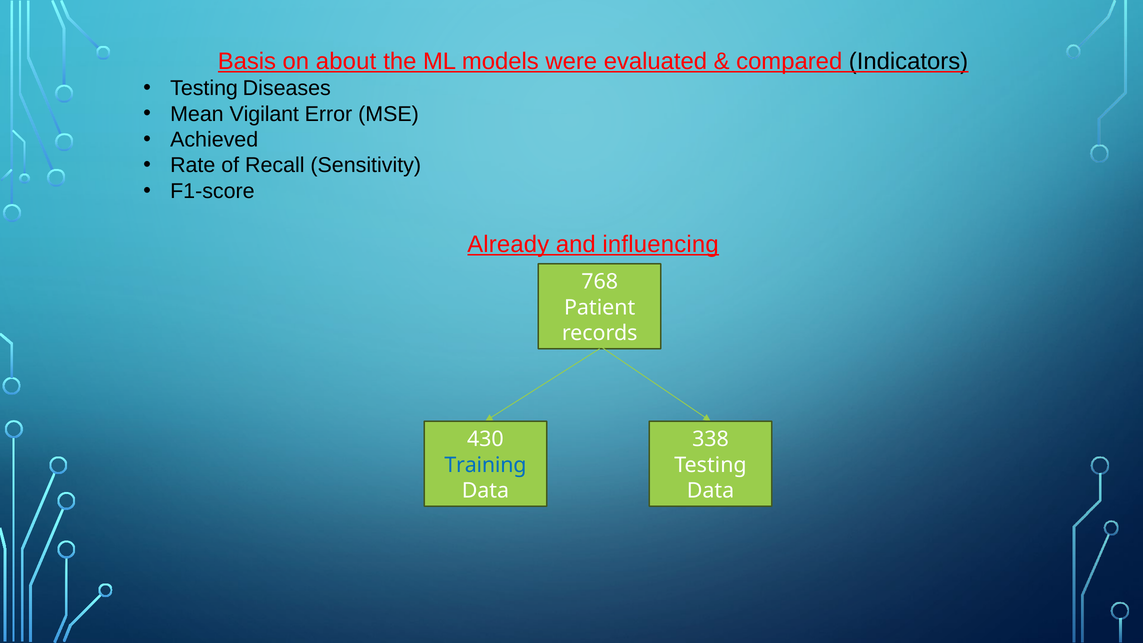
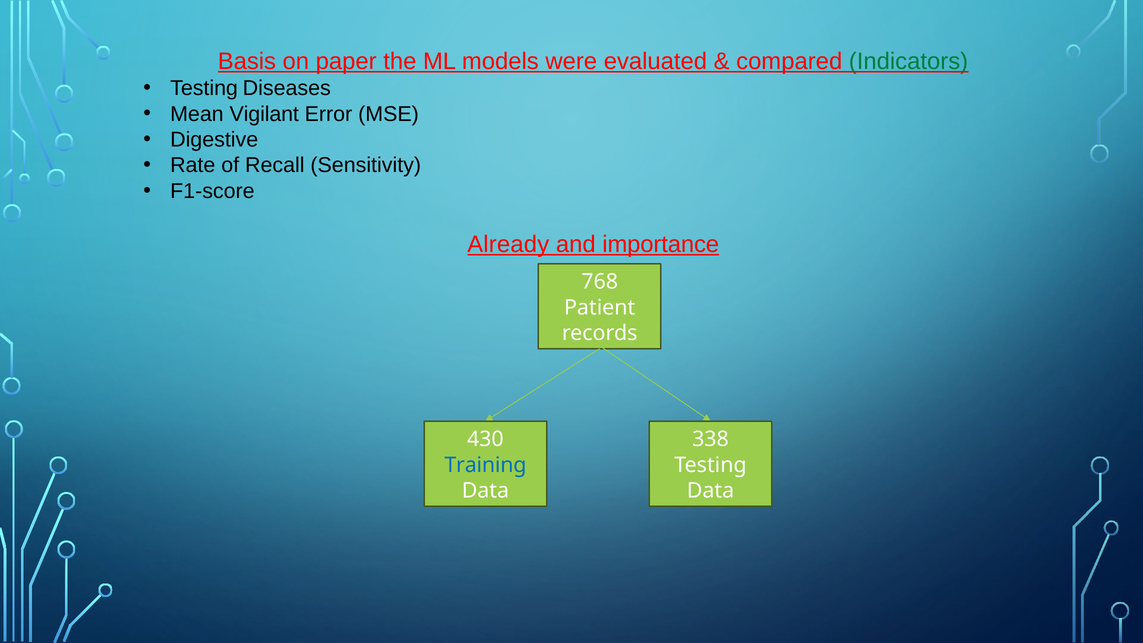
about: about -> paper (346, 61)
Indicators colour: black -> green (908, 61)
Achieved: Achieved -> Digestive (214, 140)
influencing: influencing -> importance (661, 244)
